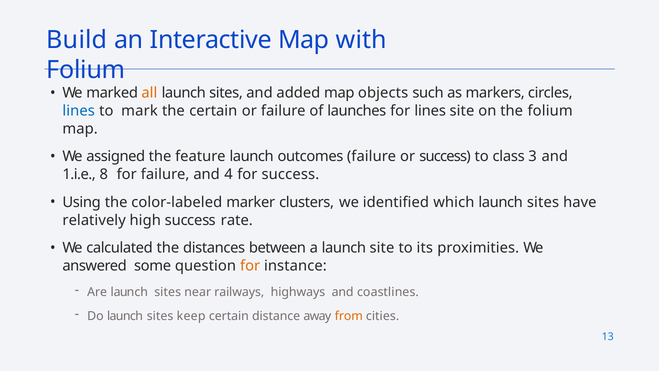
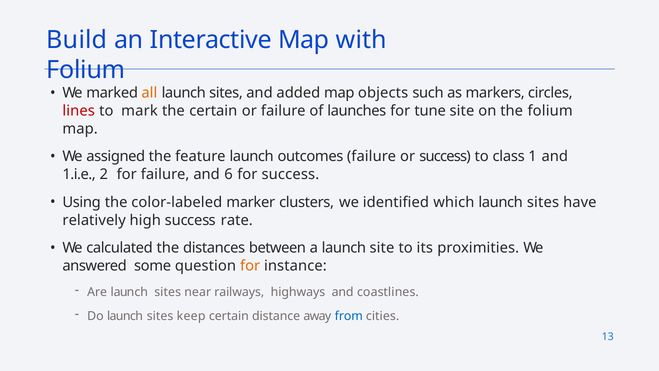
lines colour: blue -> red (79, 111)
for lines: lines -> tune (430, 111)
3: 3 -> 1 (533, 156)
8: 8 -> 2 (104, 174)
4: 4 -> 6 (229, 174)
from colour: orange -> blue (349, 316)
